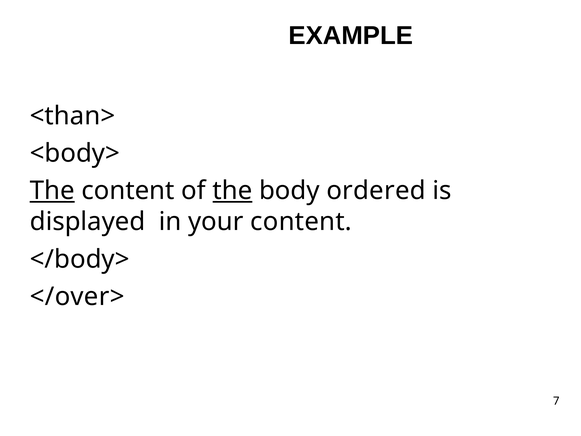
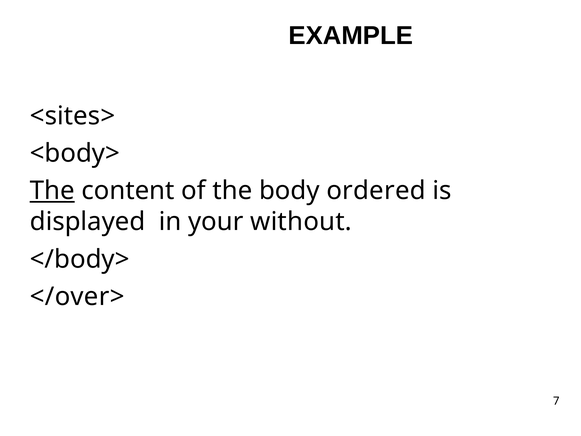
<than>: <than> -> <sites> (72, 116)
the underline: present -> none (233, 191)
your content: content -> without (301, 222)
